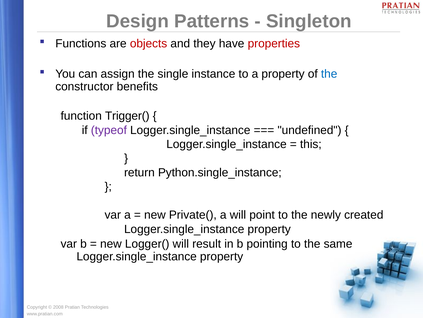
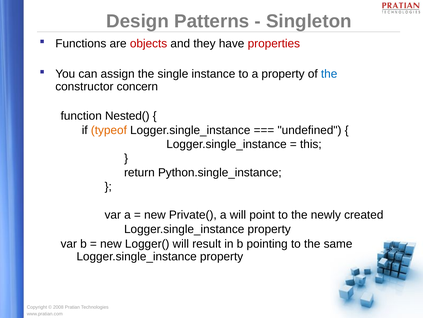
benefits: benefits -> concern (137, 86)
Trigger(: Trigger( -> Nested( (127, 116)
typeof colour: purple -> orange (109, 130)
